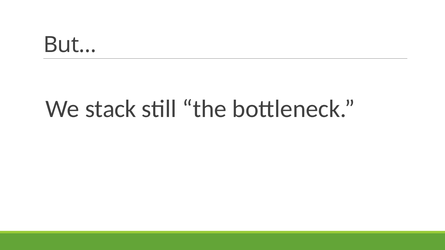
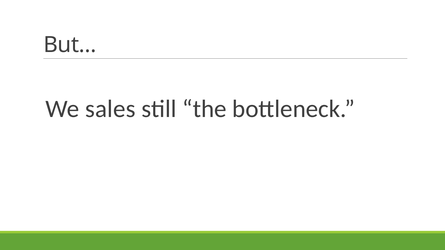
stack: stack -> sales (110, 109)
